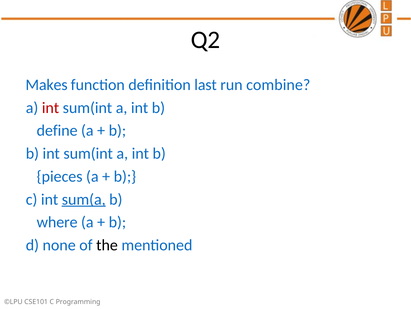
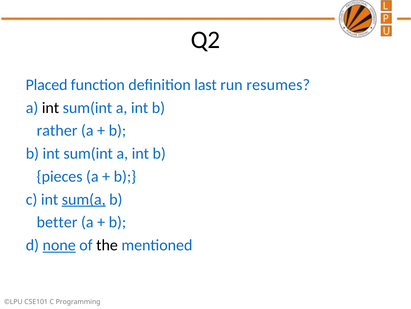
Makes: Makes -> Placed (47, 85)
combine: combine -> resumes (278, 85)
int colour: red -> black (50, 108)
define: define -> rather (57, 130)
where: where -> better (57, 222)
none underline: none -> present (59, 245)
